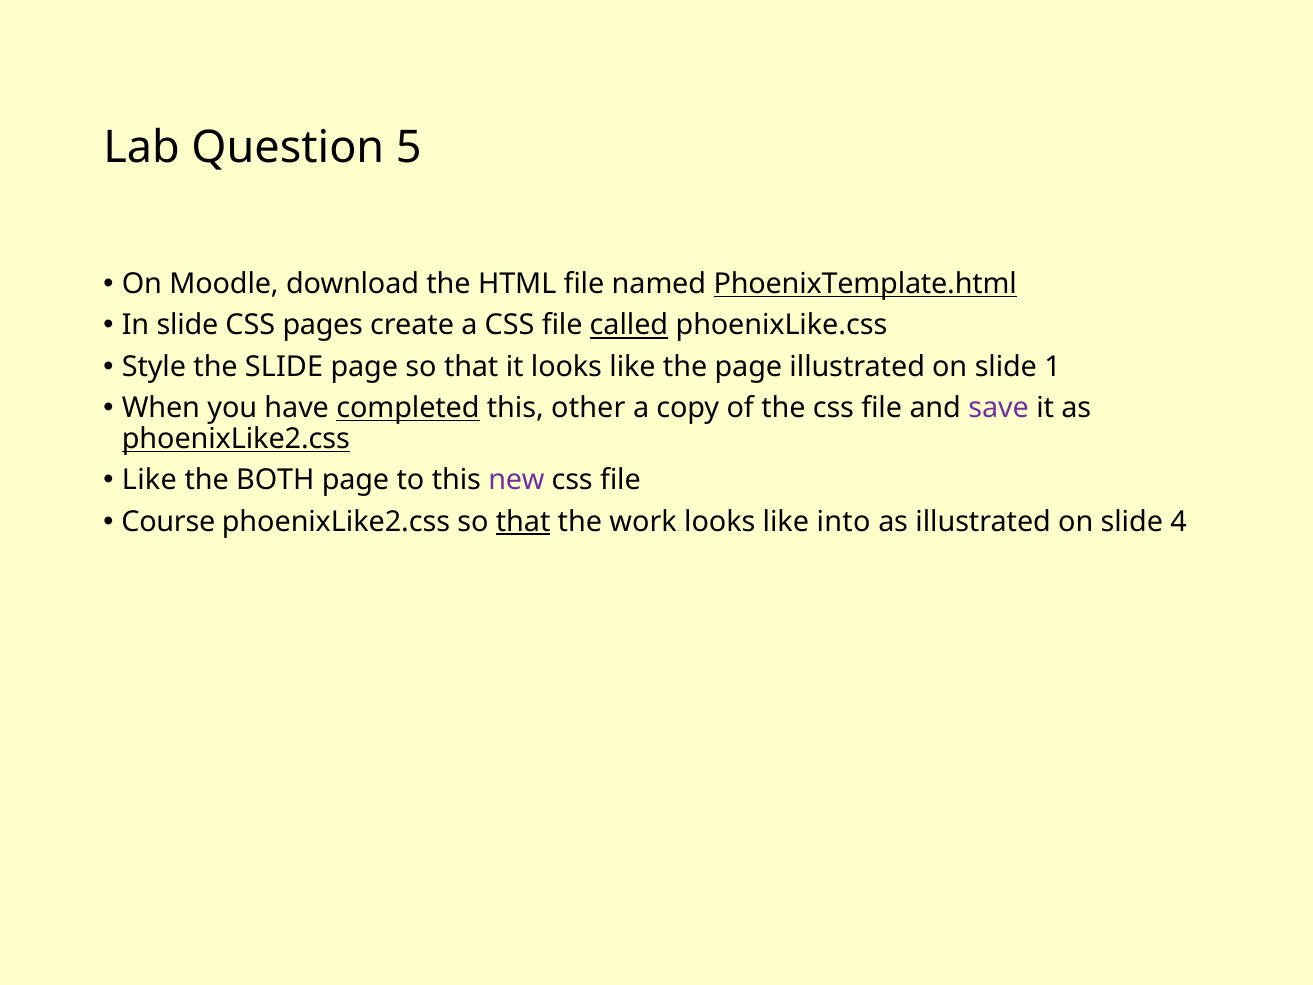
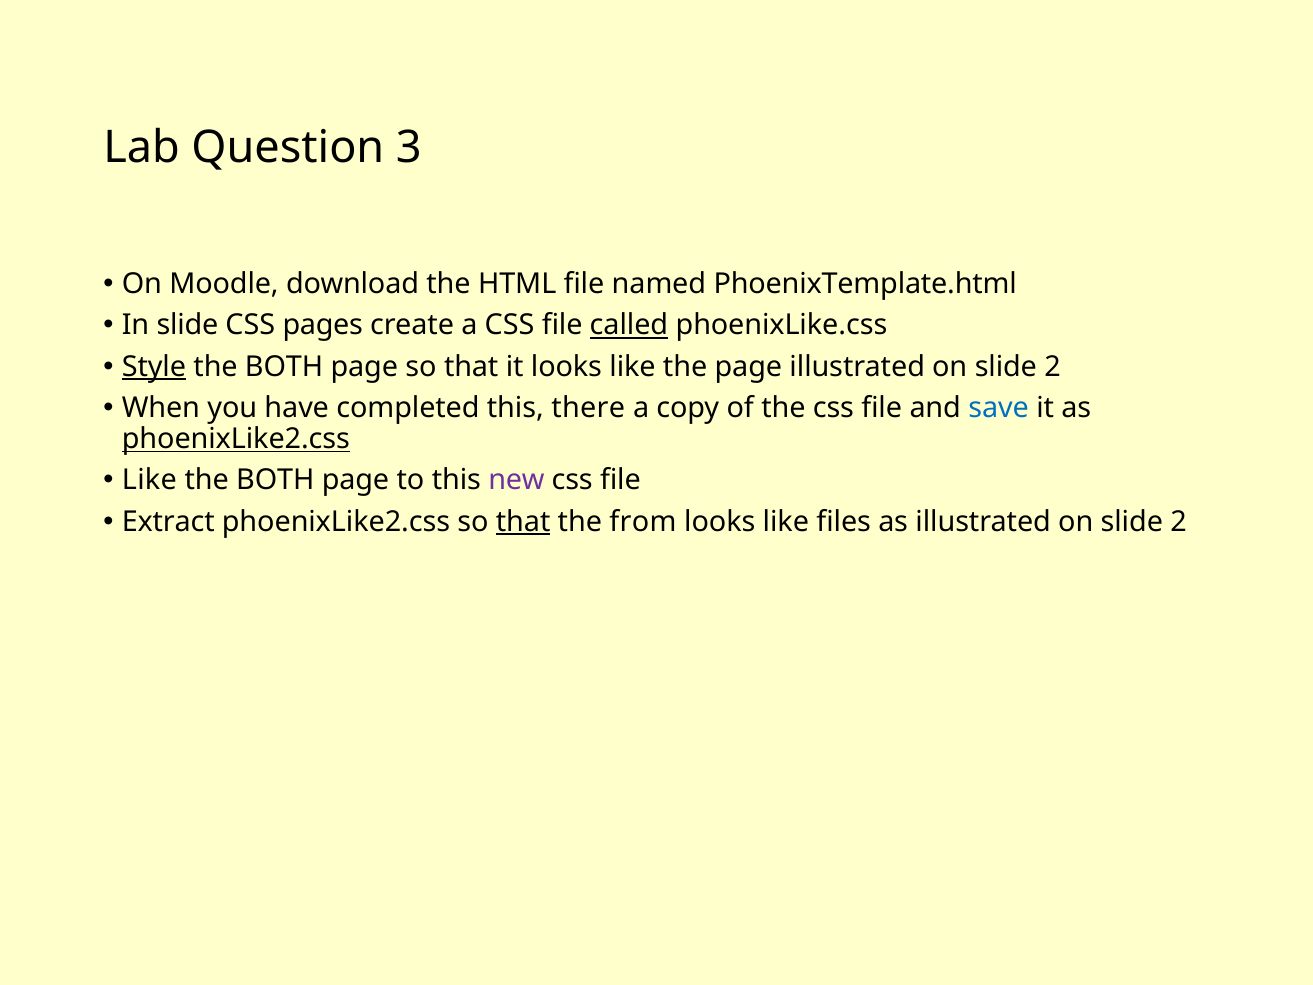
5: 5 -> 3 (409, 147)
PhoenixTemplate.html underline: present -> none (865, 284)
Style underline: none -> present (154, 367)
SLIDE: SLIDE -> BOTH (284, 367)
1: 1 -> 2 (1053, 367)
completed underline: present -> none (408, 408)
other: other -> there (588, 408)
save colour: purple -> blue (999, 408)
Course: Course -> Extract (168, 522)
work: work -> from (643, 522)
into: into -> files (844, 522)
4: 4 -> 2 (1179, 522)
